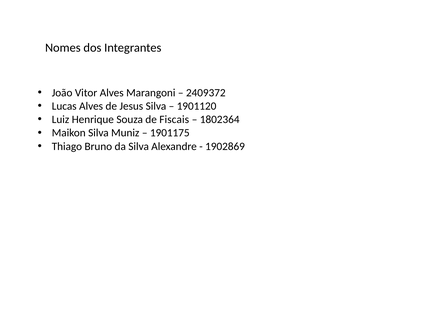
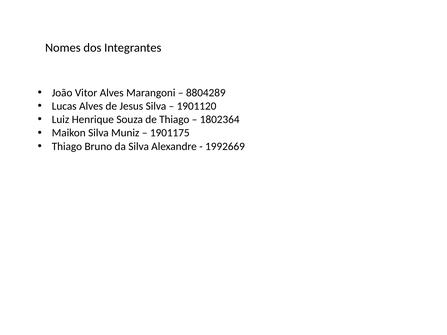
2409372: 2409372 -> 8804289 (206, 93)
de Fiscais: Fiscais -> Thiago (174, 120)
1902869: 1902869 -> 1992669 (225, 146)
